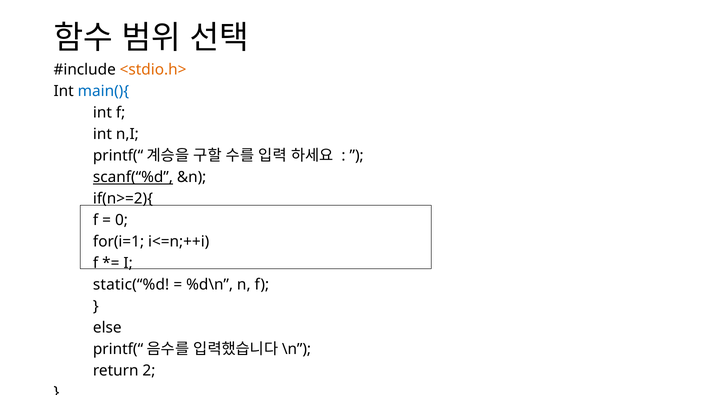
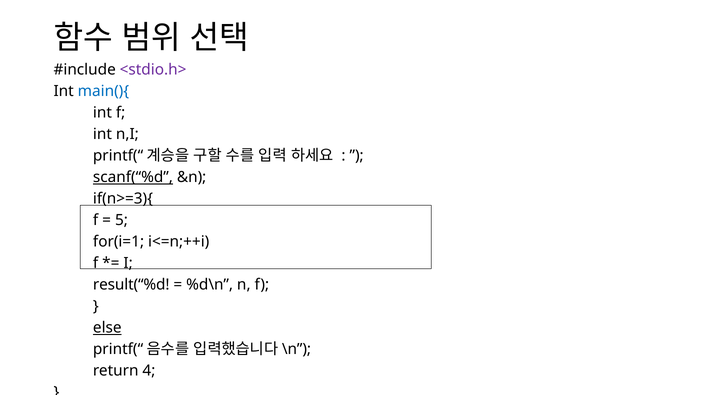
<stdio.h> colour: orange -> purple (153, 70)
if(n>=2){: if(n>=2){ -> if(n>=3){ (123, 199)
0: 0 -> 5 (121, 220)
static(“%d: static(“%d -> result(“%d (131, 285)
else underline: none -> present (107, 328)
2: 2 -> 4 (149, 371)
